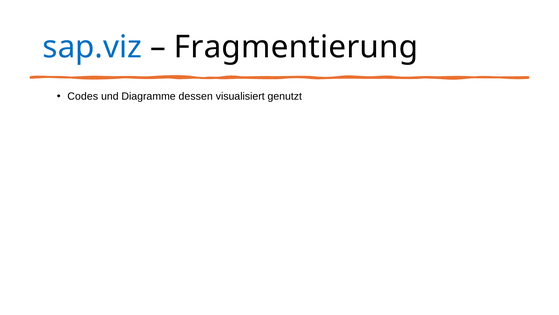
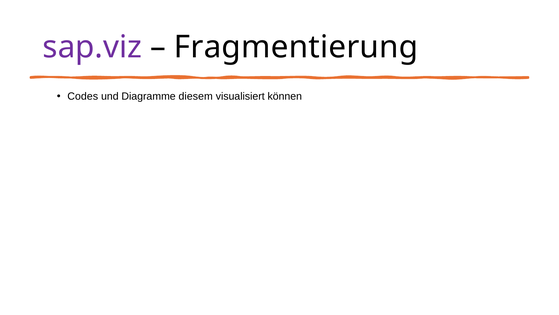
sap.viz colour: blue -> purple (92, 47)
dessen: dessen -> diesem (196, 96)
genutzt: genutzt -> können (285, 96)
